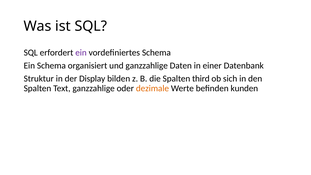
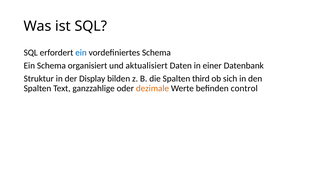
ein colour: purple -> blue (81, 53)
und ganzzahlige: ganzzahlige -> aktualisiert (147, 66)
kunden: kunden -> control (244, 88)
